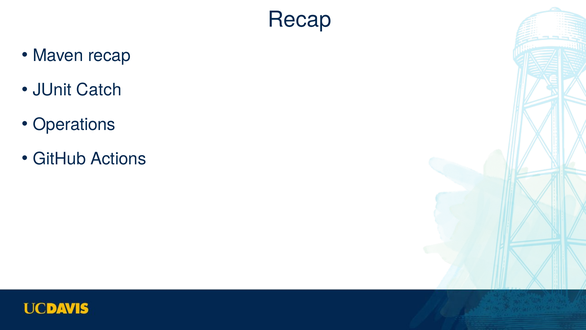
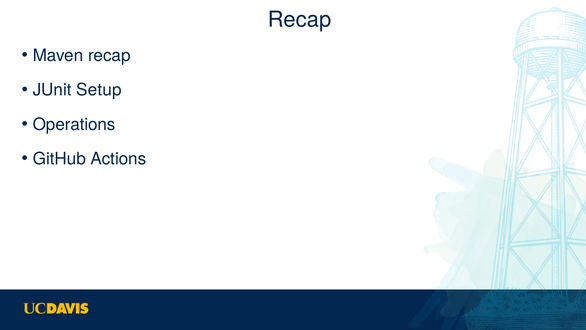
Catch: Catch -> Setup (99, 90)
